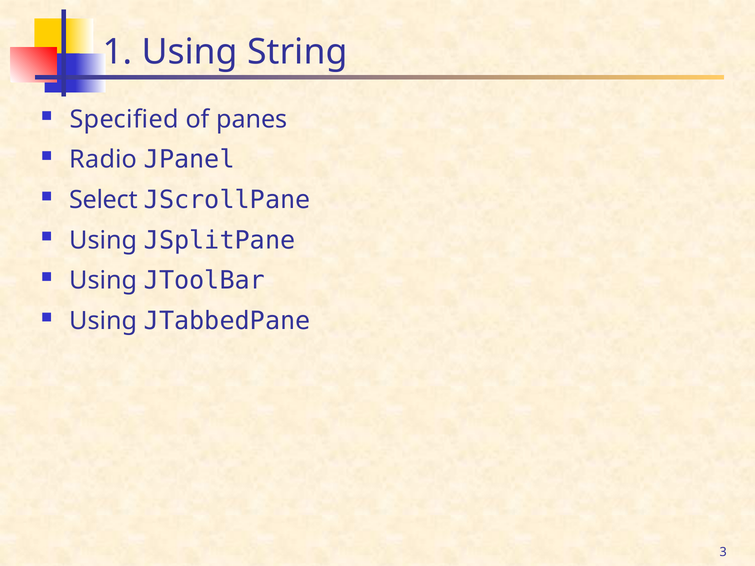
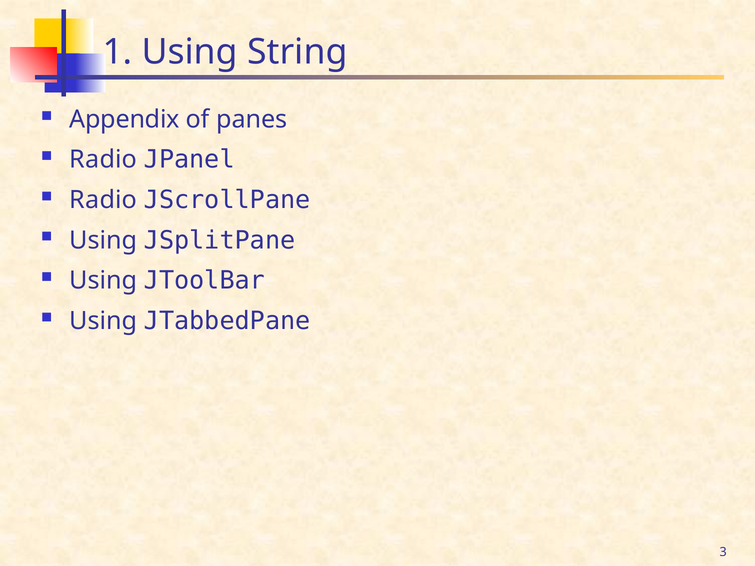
Specified: Specified -> Appendix (124, 119)
Select: Select -> Radio (103, 200)
